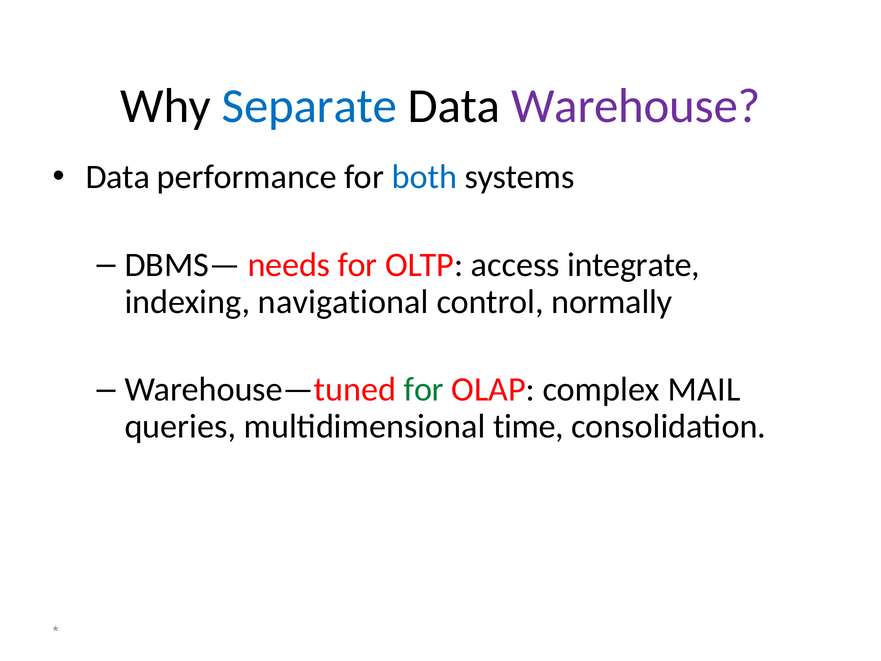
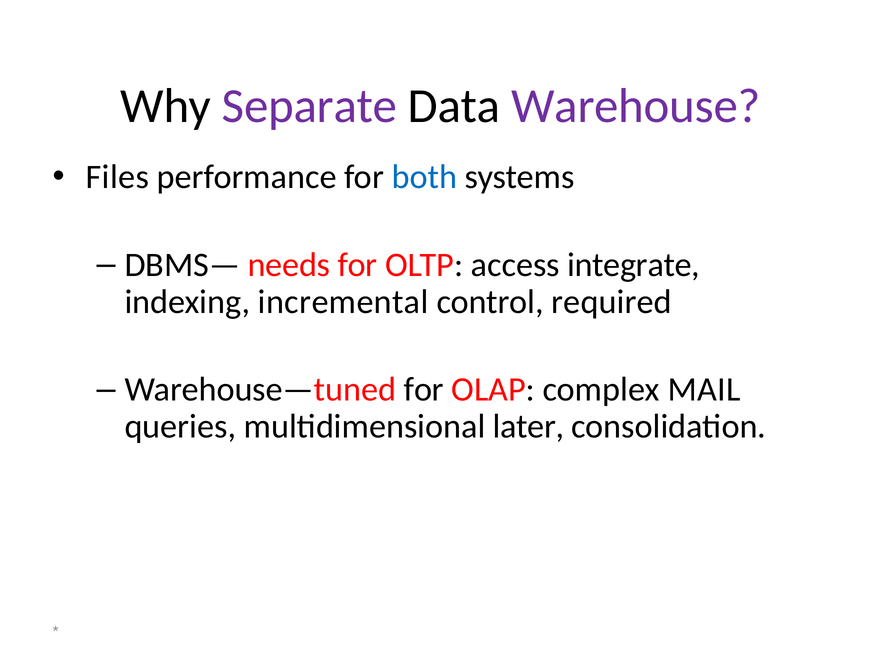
Separate colour: blue -> purple (310, 106)
Data: Data -> Files (117, 177)
navigational: navigational -> incremental (343, 302)
normally: normally -> required (612, 302)
for colour: green -> black (424, 389)
time: time -> later (529, 426)
